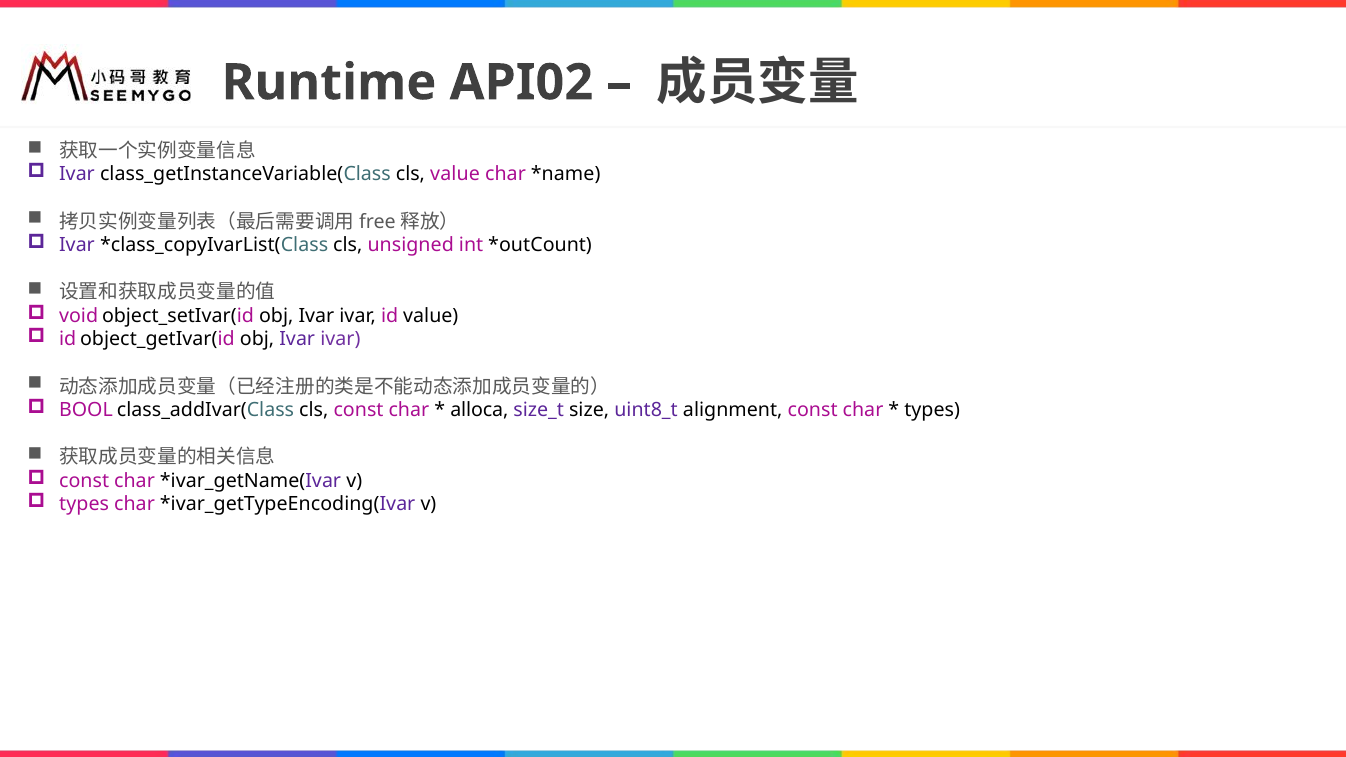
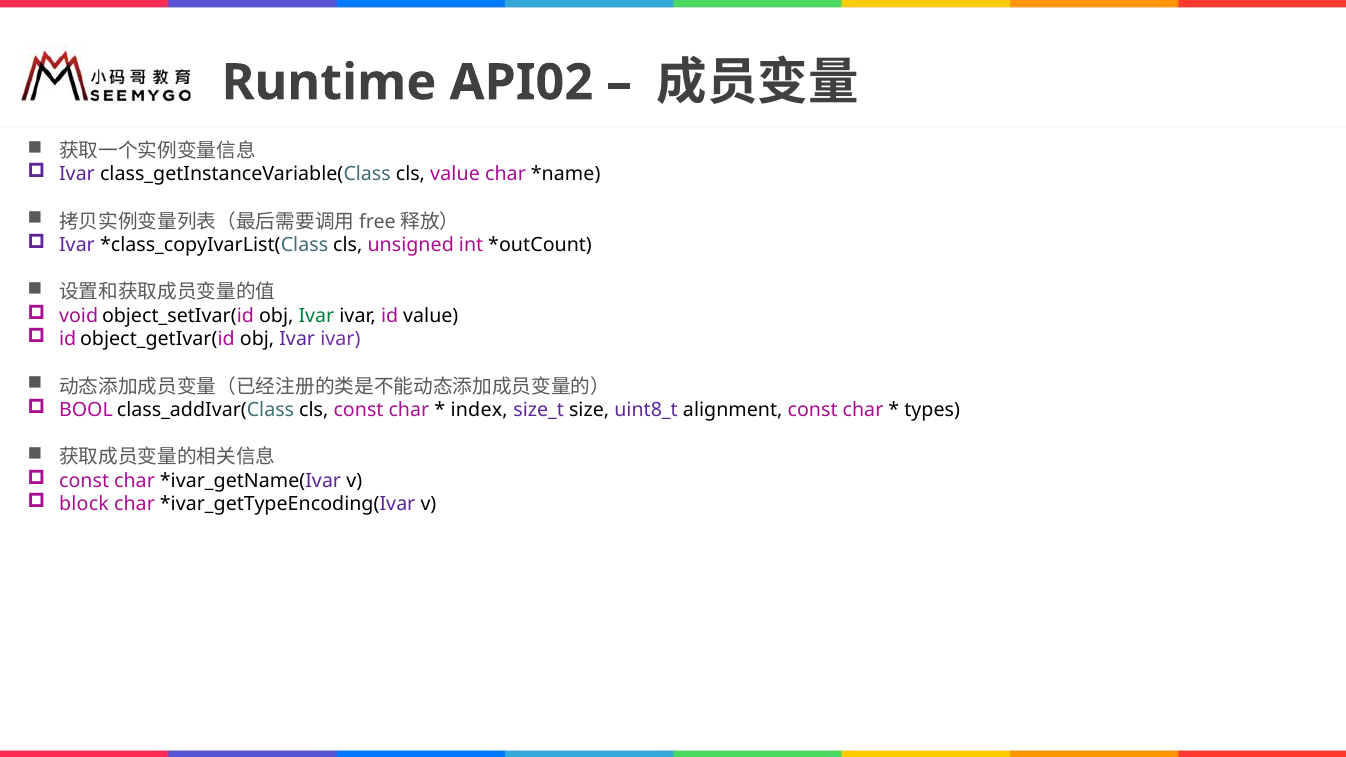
Ivar colour: black -> green (316, 316)
alloca: alloca -> index (479, 410)
types: types -> block (84, 504)
